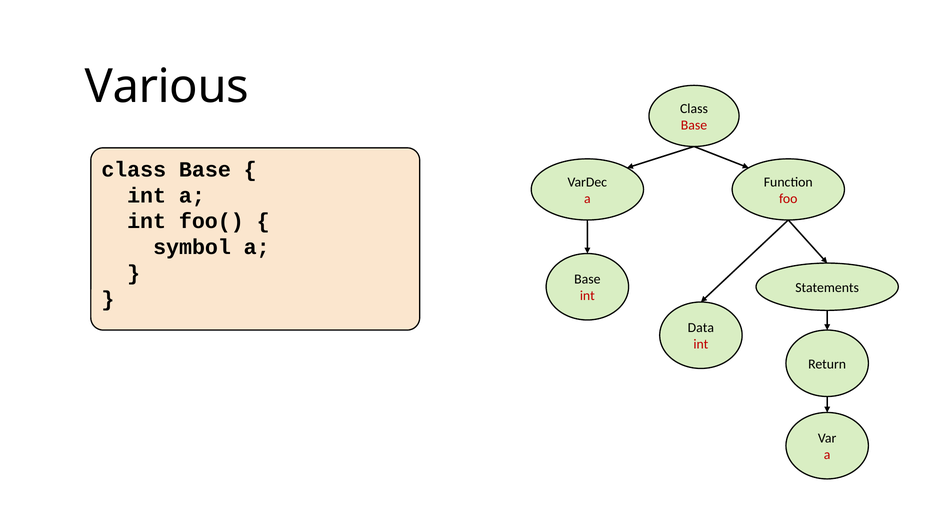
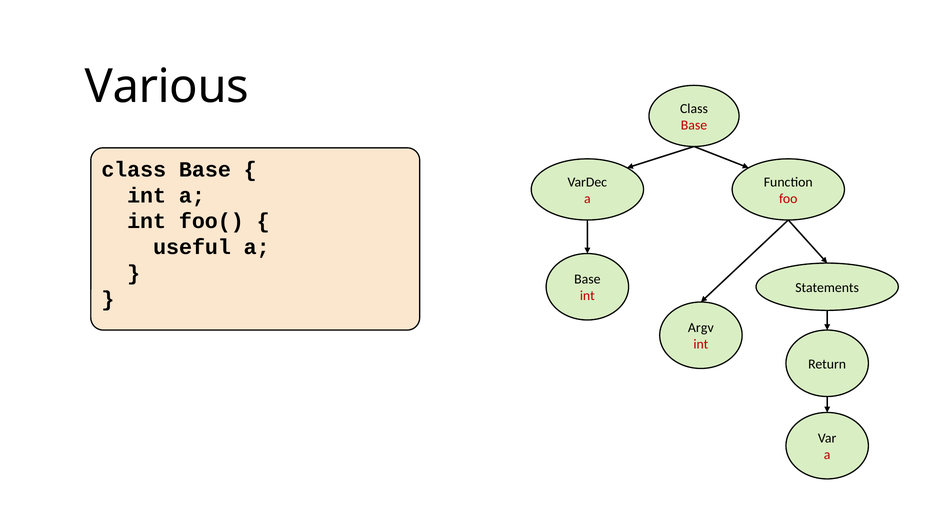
symbol: symbol -> useful (192, 247)
Data: Data -> Argv (701, 328)
